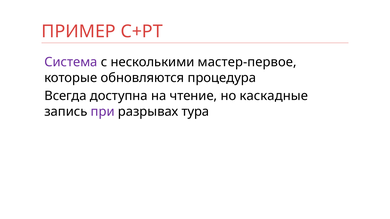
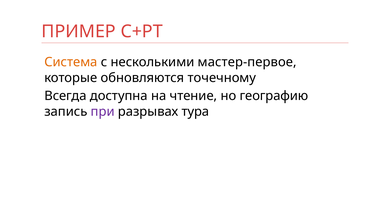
Система colour: purple -> orange (71, 62)
процедура: процедура -> точечному (222, 78)
каскадные: каскадные -> географию (274, 96)
